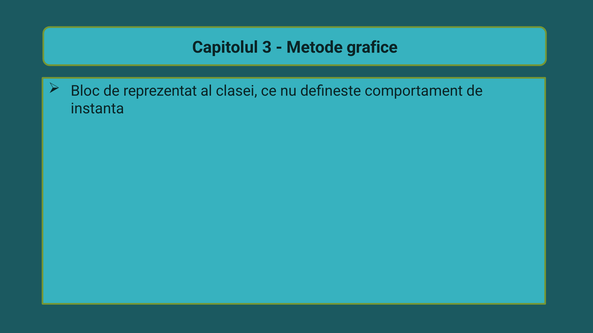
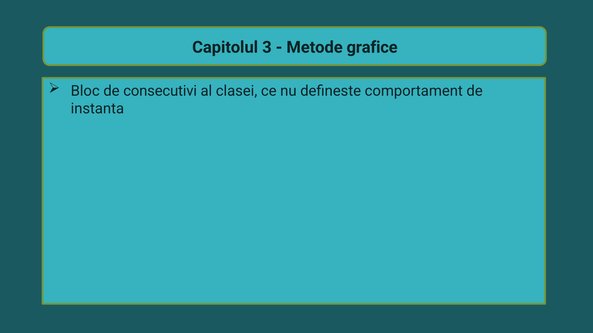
reprezentat: reprezentat -> consecutivi (160, 91)
